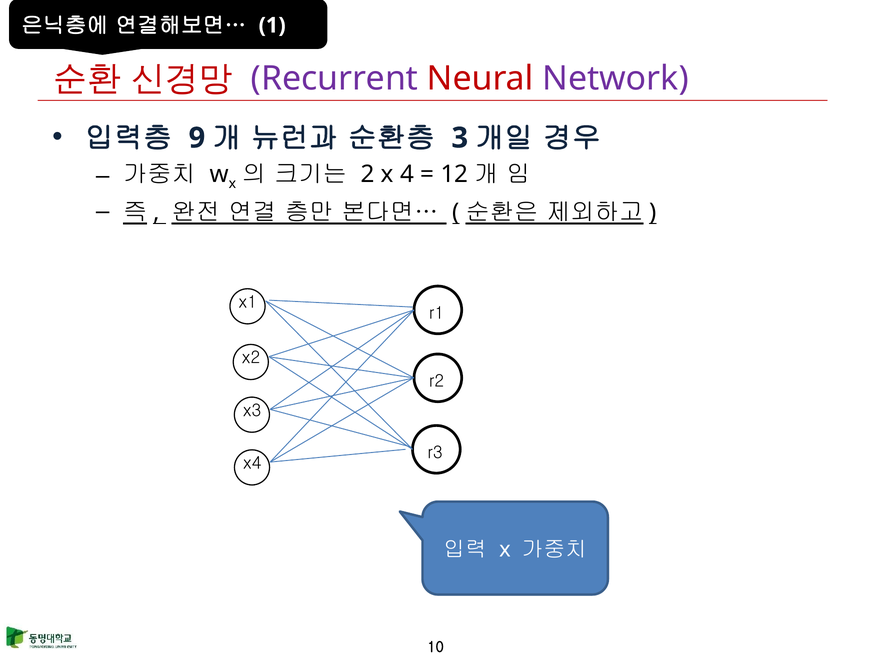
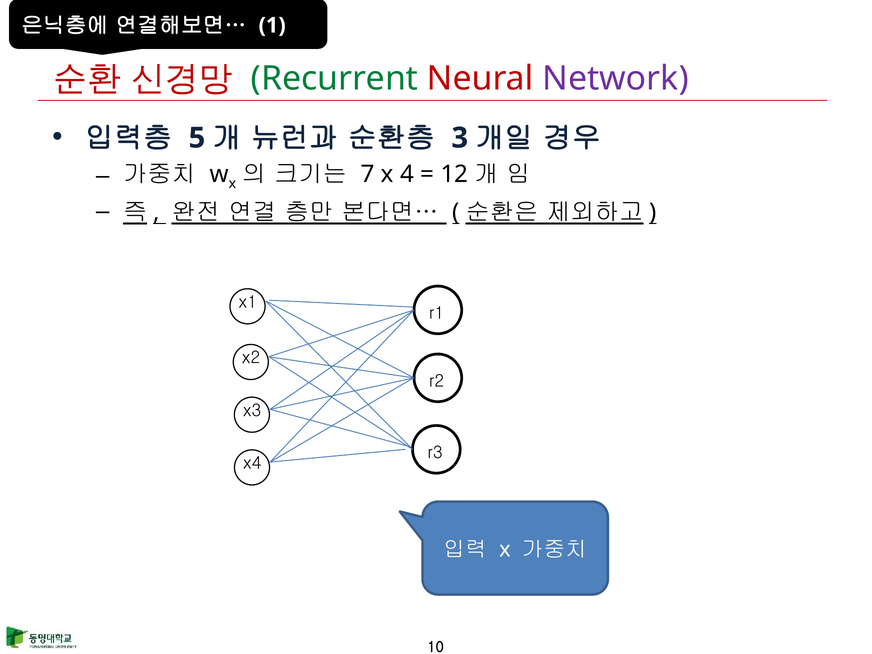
Recurrent colour: purple -> green (335, 78)
9: 9 -> 5 (197, 138)
2: 2 -> 7 (368, 174)
